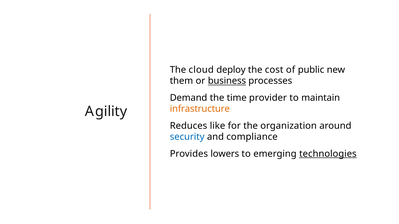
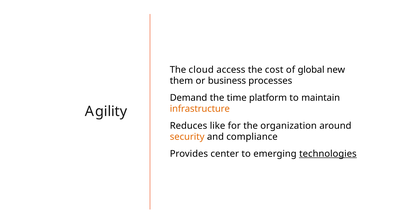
deploy: deploy -> access (231, 70)
public: public -> global (311, 70)
business underline: present -> none (227, 81)
provider: provider -> platform (268, 98)
security colour: blue -> orange (187, 137)
lowers: lowers -> center (225, 154)
